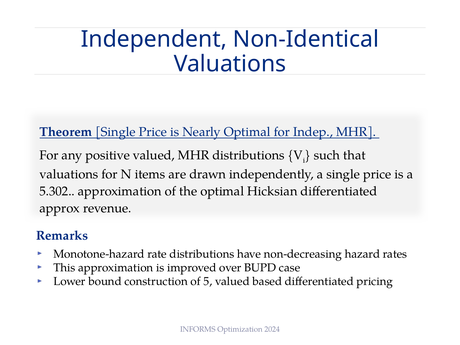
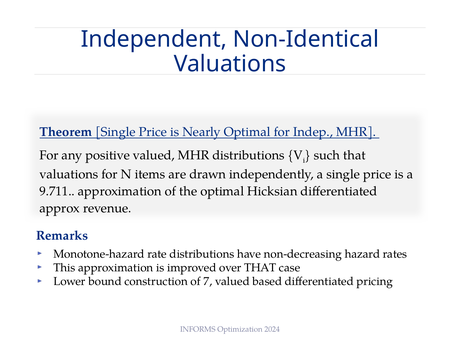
5.302: 5.302 -> 9.711 (57, 191)
over BUPD: BUPD -> THAT (260, 268)
5: 5 -> 7 (208, 282)
